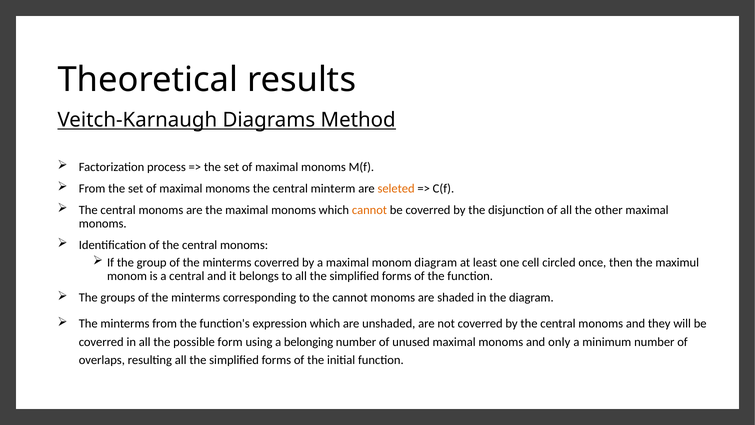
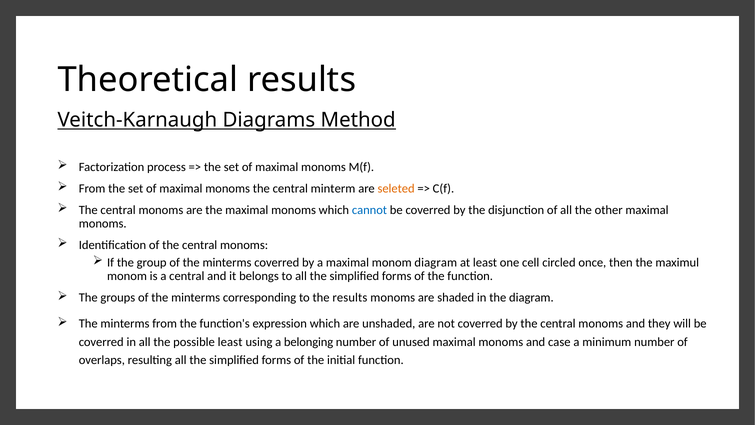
cannot colour: orange -> blue (369, 210)
the cannot: cannot -> results (350, 297)
possible form: form -> least (230, 342)
only: only -> case (559, 342)
